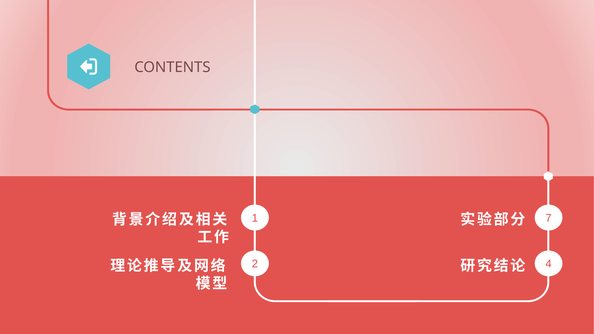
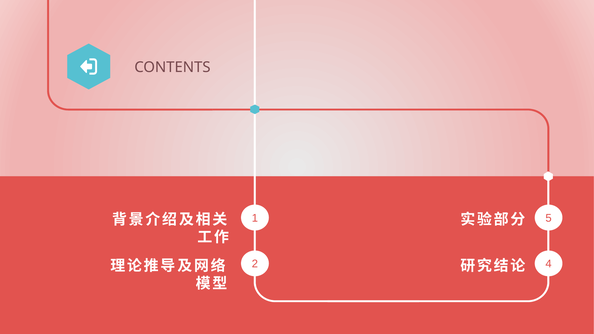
7: 7 -> 5 (549, 218)
